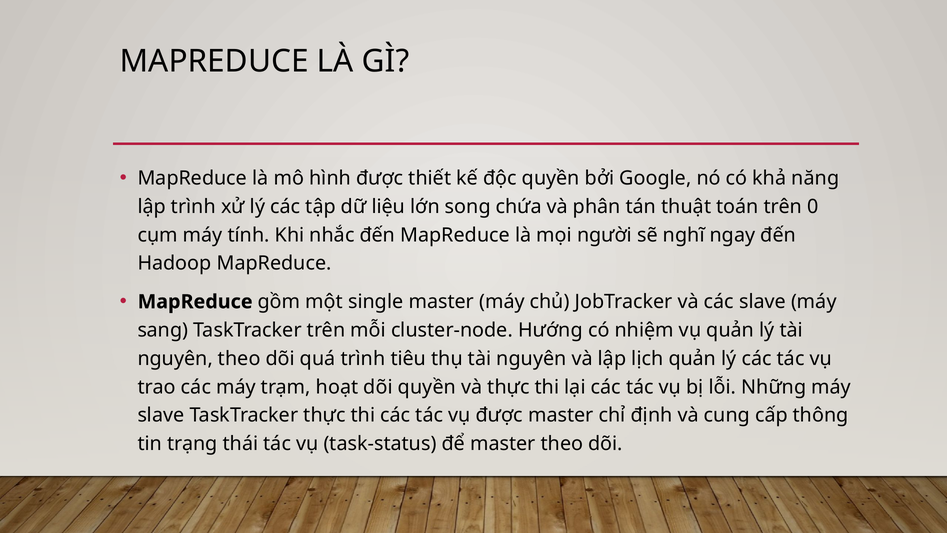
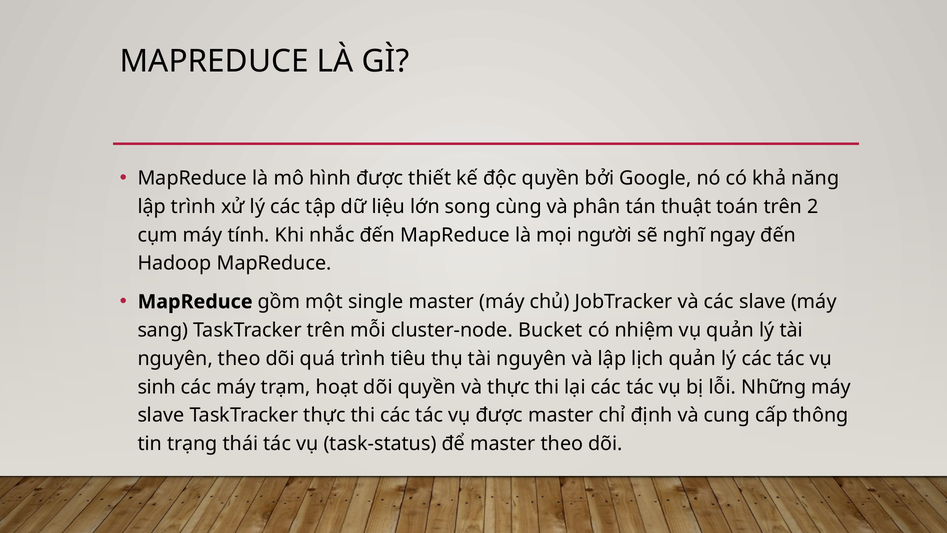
chứa: chứa -> cùng (519, 206)
0: 0 -> 2 (813, 206)
Hướng: Hướng -> Bucket (550, 330)
trao: trao -> sinh (157, 387)
